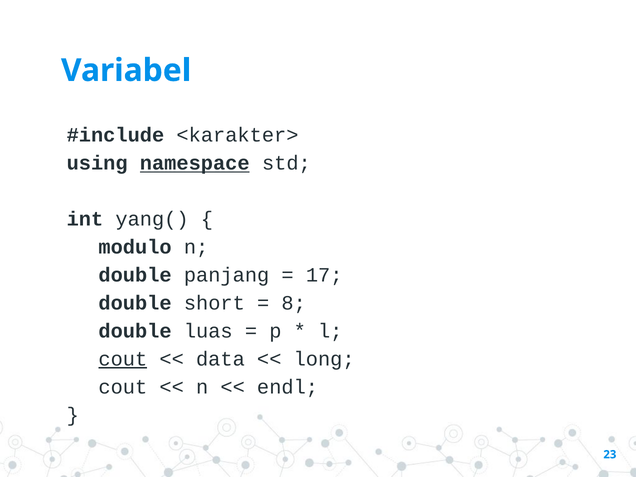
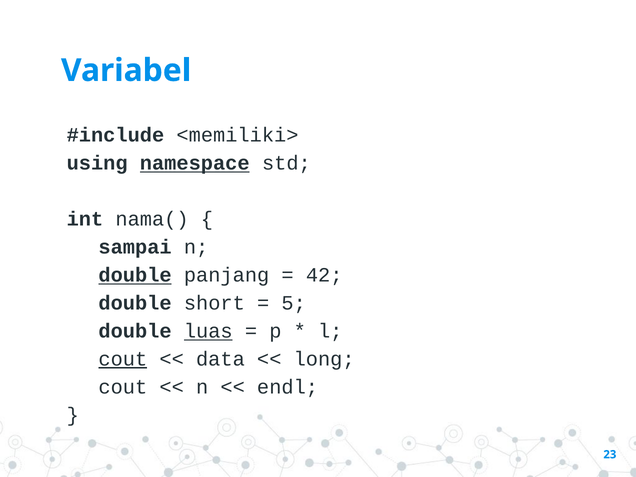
<karakter>: <karakter> -> <memiliki> (237, 135)
yang(: yang( -> nama( (152, 219)
modulo: modulo -> sampai (135, 247)
double underline: none -> present (135, 275)
17: 17 -> 42 (324, 275)
8: 8 -> 5 (294, 303)
luas underline: none -> present (208, 331)
